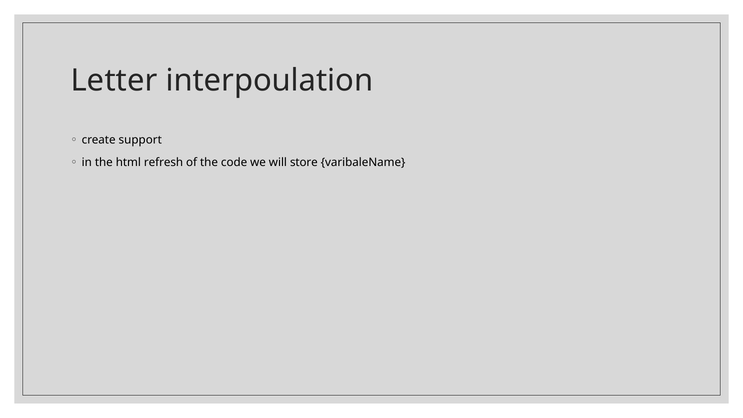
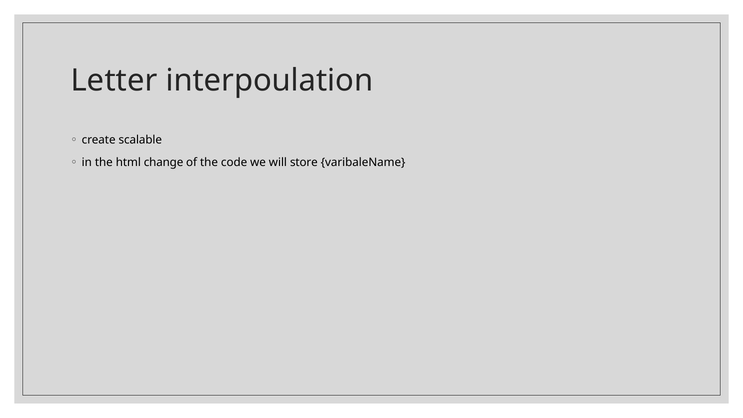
support: support -> scalable (140, 140)
refresh: refresh -> change (164, 162)
